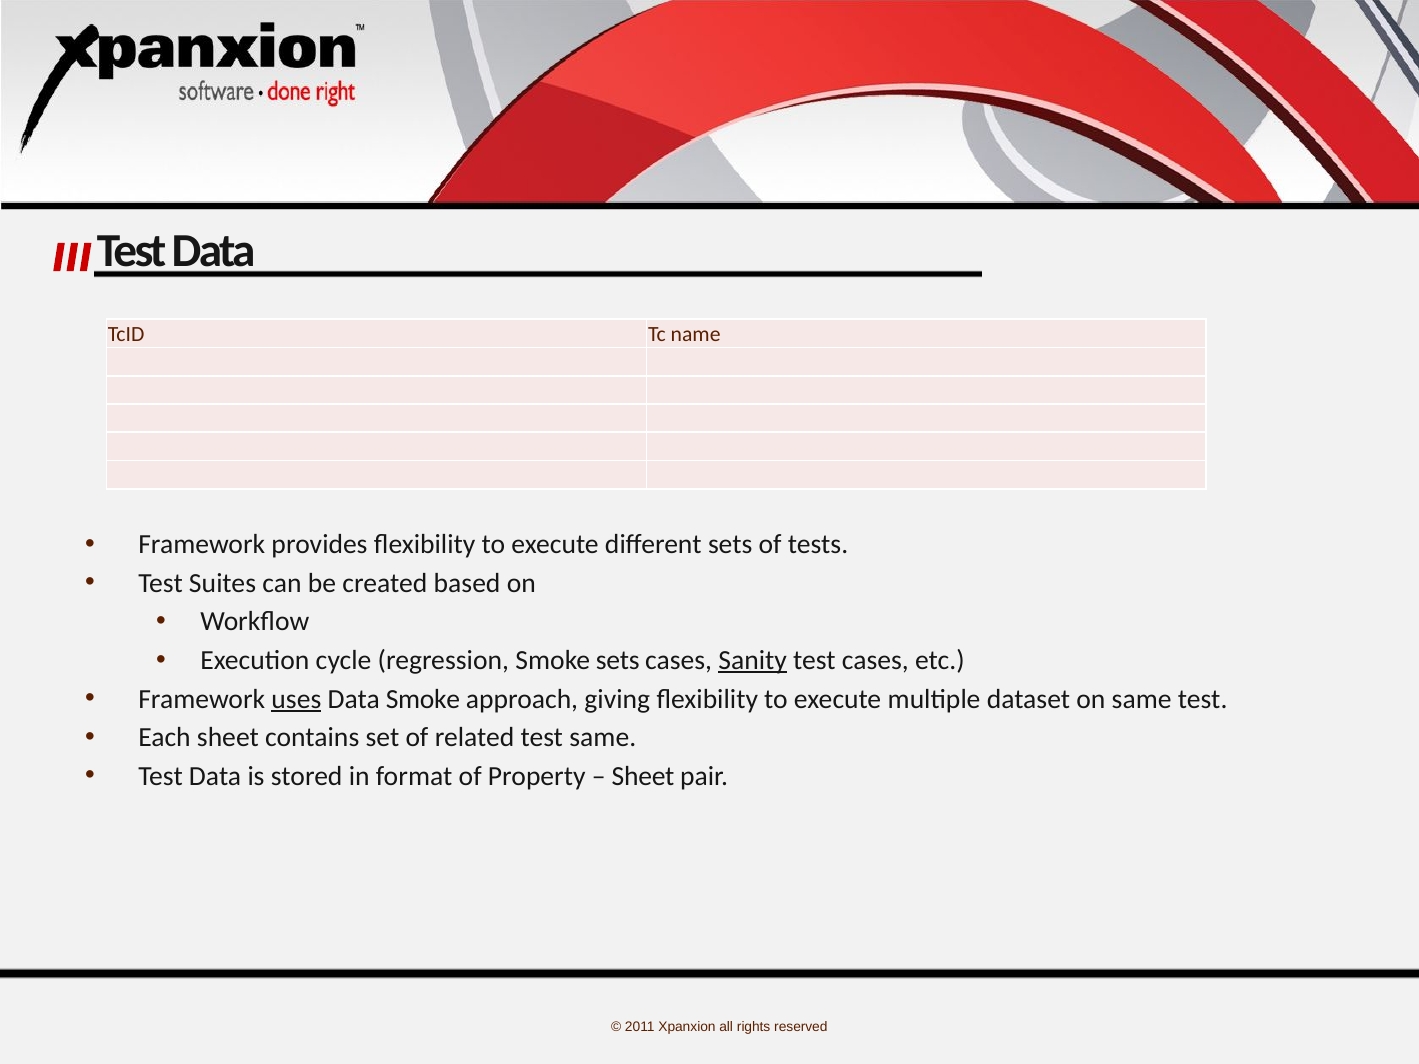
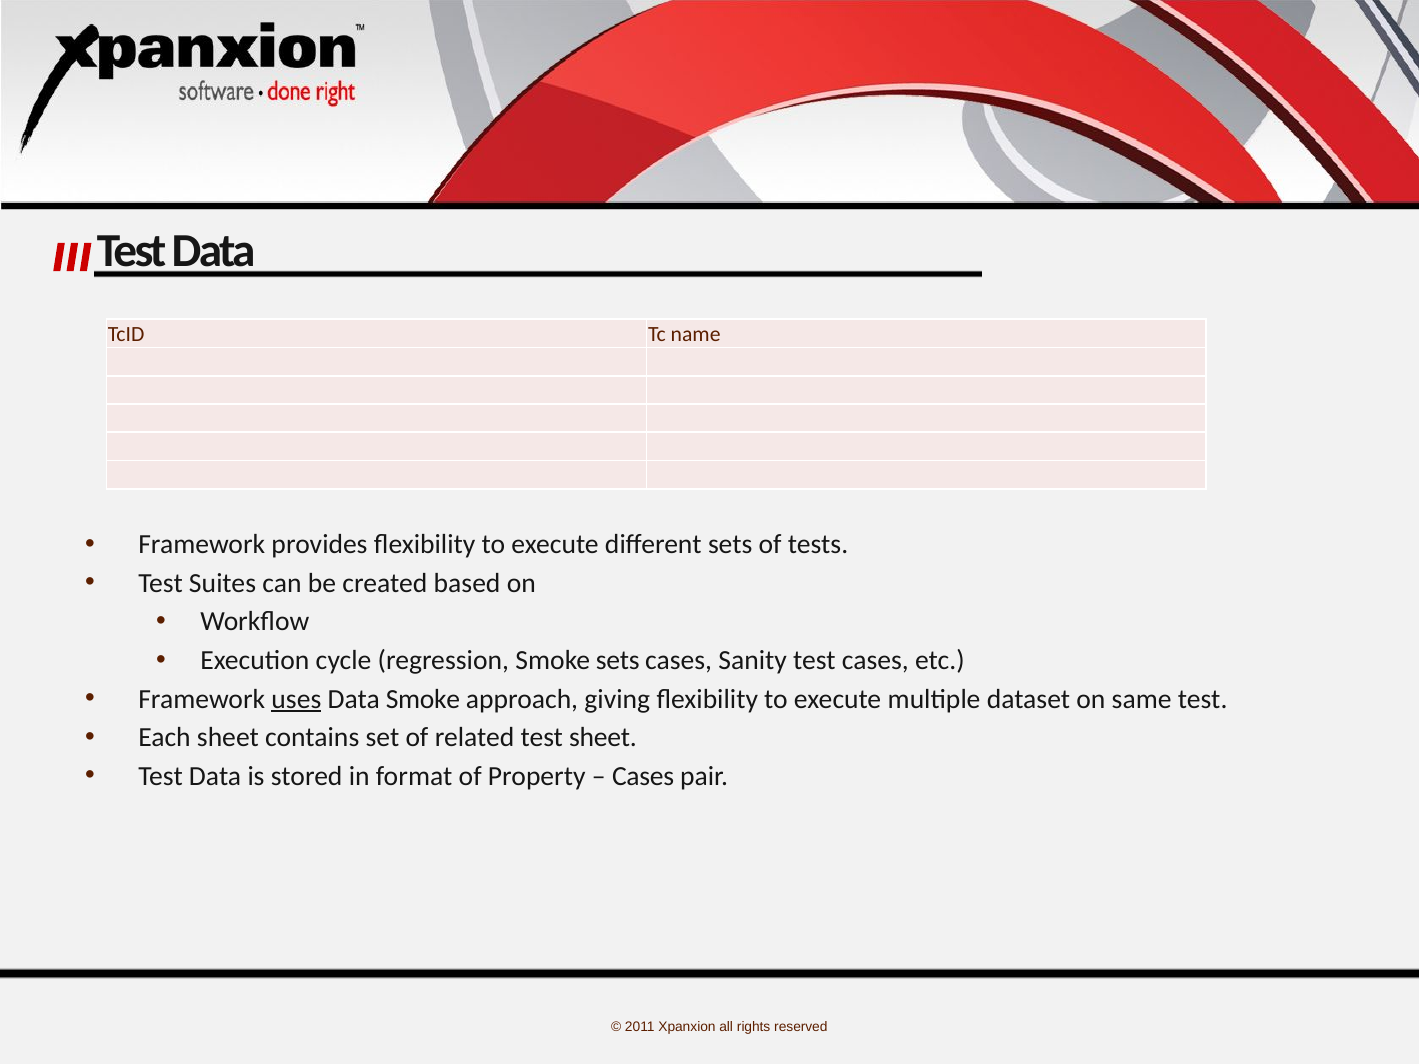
Sanity underline: present -> none (753, 661)
test same: same -> sheet (603, 738)
Sheet: Sheet -> Cases (643, 776)
